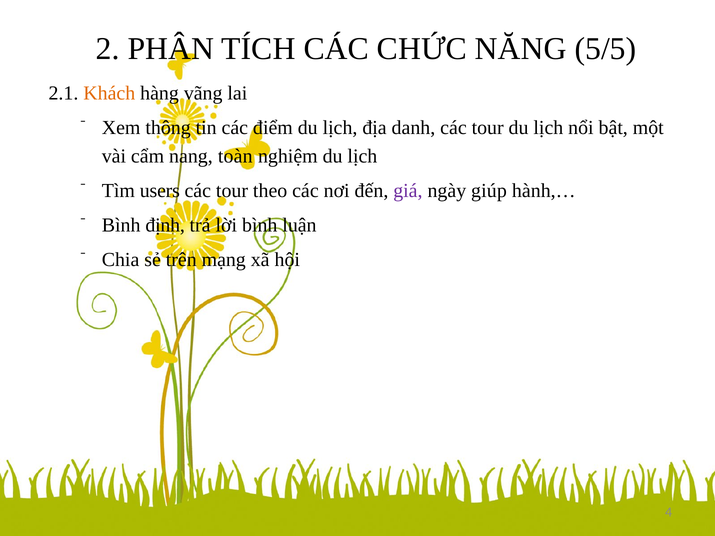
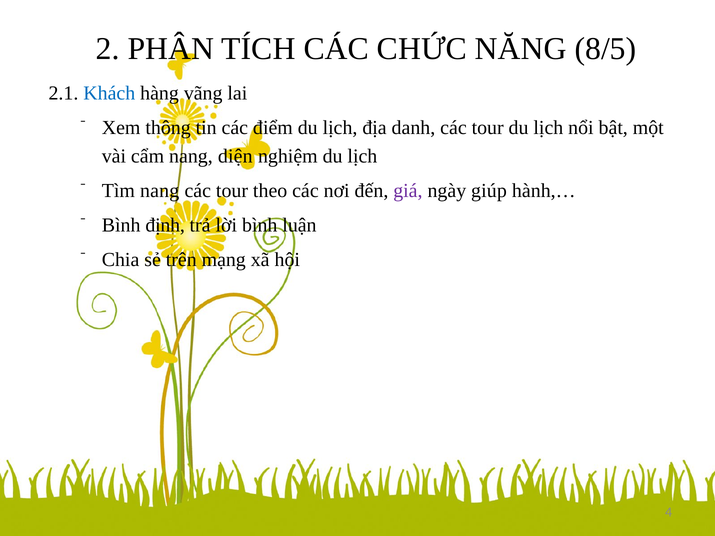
5/5: 5/5 -> 8/5 (605, 49)
Khách colour: orange -> blue (109, 93)
toàn: toàn -> diện (235, 156)
Tìm users: users -> nang (160, 191)
